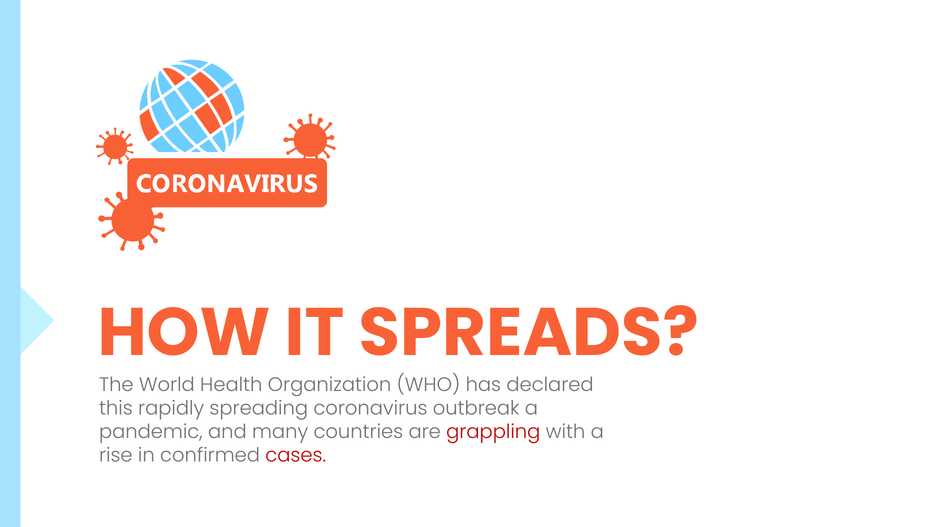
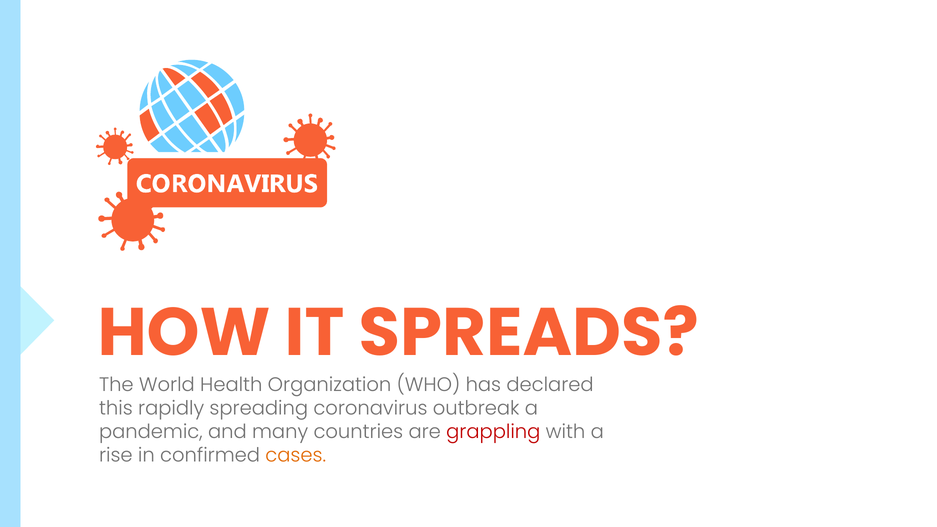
cases colour: red -> orange (296, 455)
